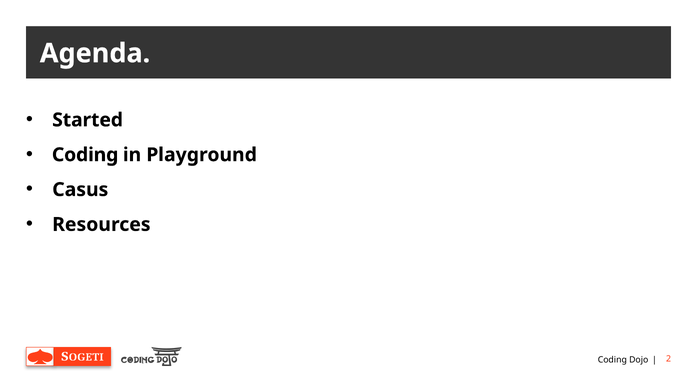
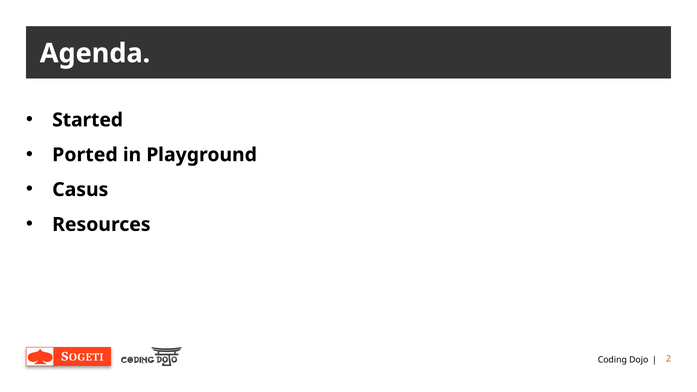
Coding: Coding -> Ported (85, 155)
